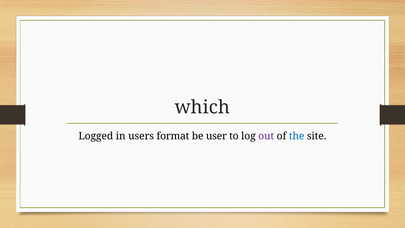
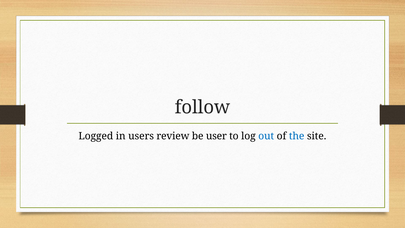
which: which -> follow (202, 107)
format: format -> review (173, 136)
out colour: purple -> blue (266, 136)
